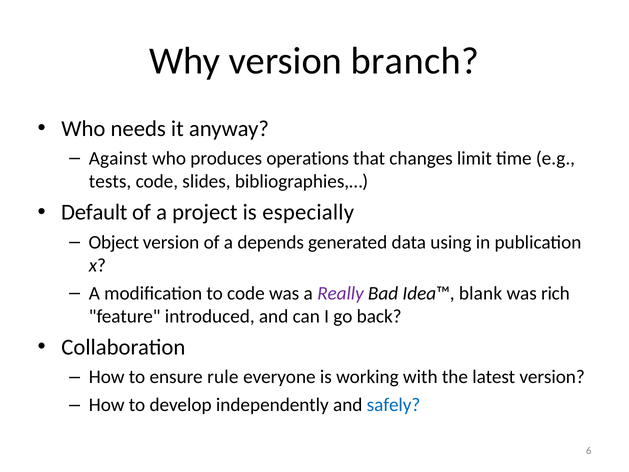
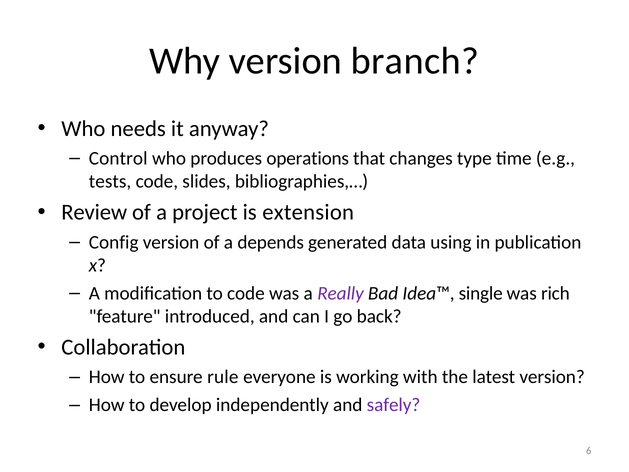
Against: Against -> Control (118, 158)
limit: limit -> type (474, 158)
Default: Default -> Review (94, 212)
especially: especially -> extension (308, 212)
Object: Object -> Config (114, 242)
blank: blank -> single (481, 293)
safely colour: blue -> purple (394, 405)
